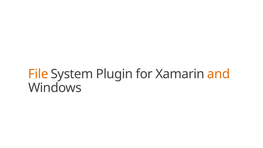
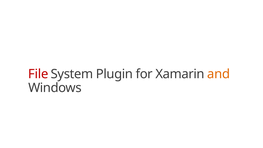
File colour: orange -> red (38, 74)
